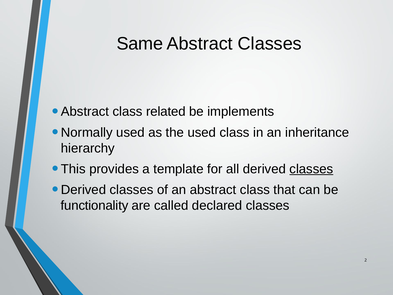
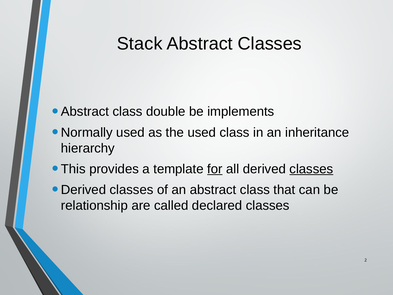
Same: Same -> Stack (140, 44)
related: related -> double (166, 112)
for underline: none -> present (215, 169)
functionality: functionality -> relationship (94, 205)
